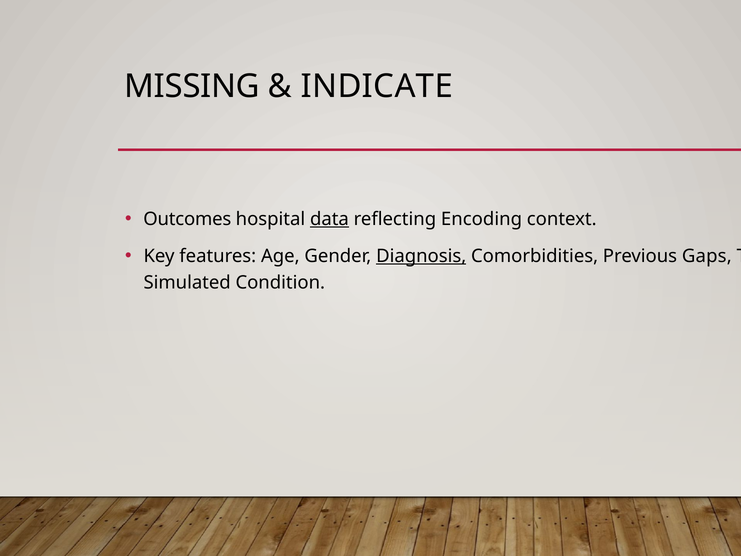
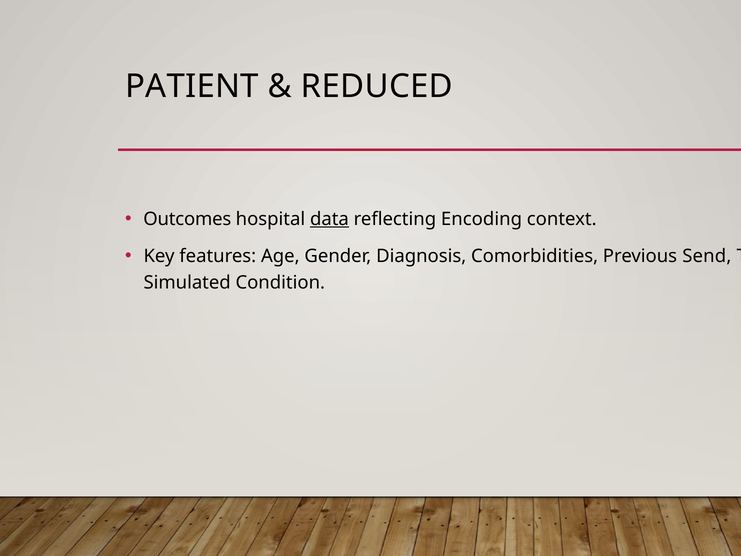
MISSING: MISSING -> PATIENT (192, 87)
INDICATE: INDICATE -> REDUCED (377, 87)
Diagnosis underline: present -> none (421, 256)
Gaps: Gaps -> Send (707, 256)
